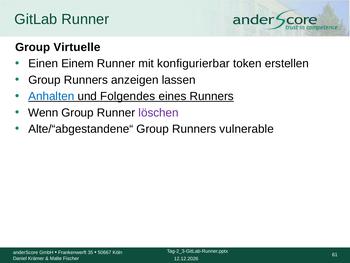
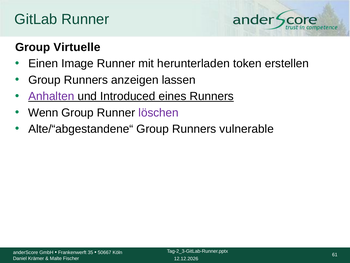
Einem: Einem -> Image (78, 63)
konfigurierbar: konfigurierbar -> herunterladen (194, 63)
Anhalten colour: blue -> purple (51, 96)
Folgendes: Folgendes -> Introduced (128, 96)
